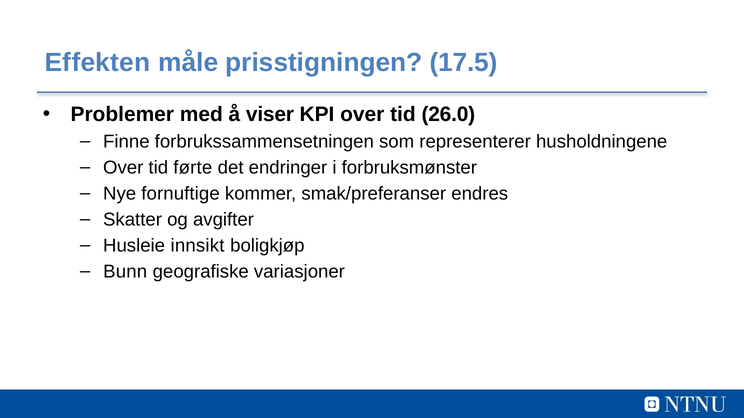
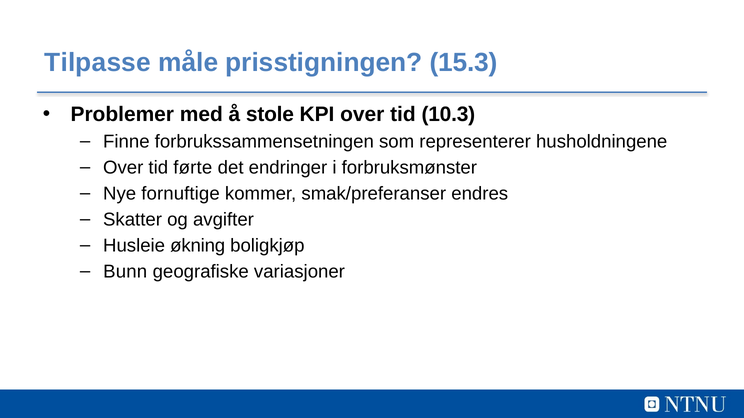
Effekten: Effekten -> Tilpasse (98, 63)
17.5: 17.5 -> 15.3 (464, 63)
viser: viser -> stole (270, 114)
26.0: 26.0 -> 10.3 (448, 114)
innsikt: innsikt -> økning (198, 246)
